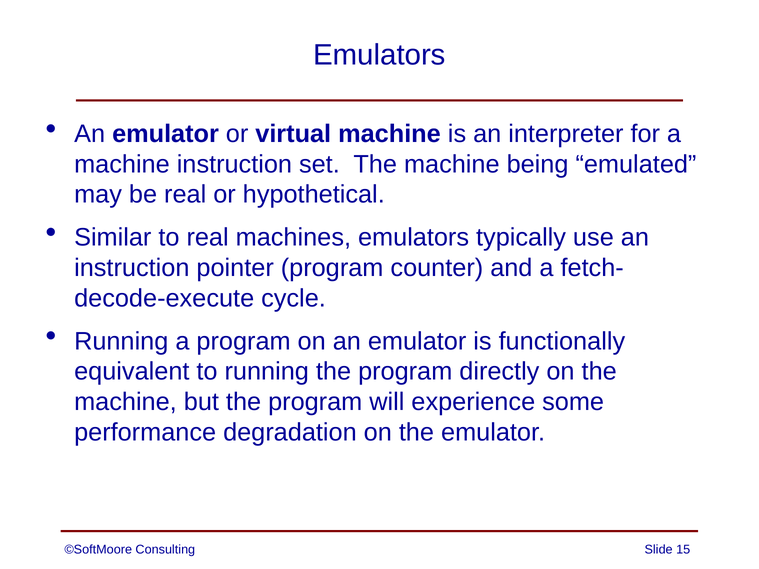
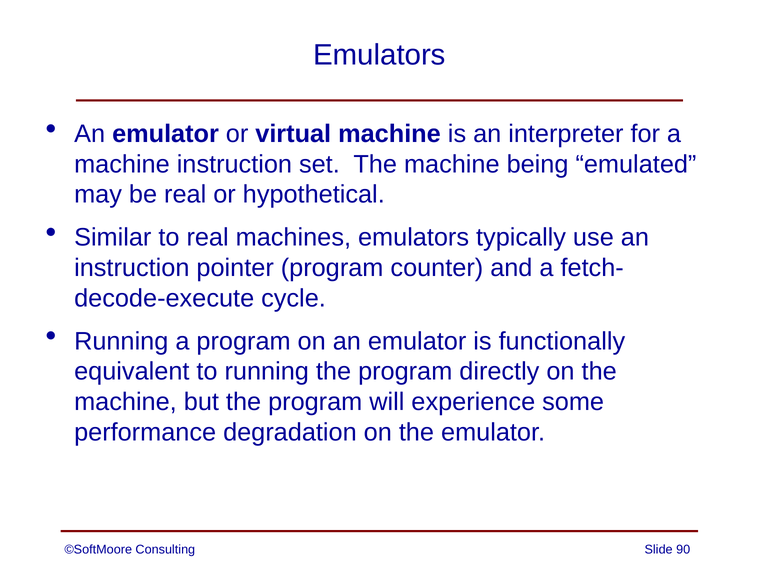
15: 15 -> 90 (683, 550)
